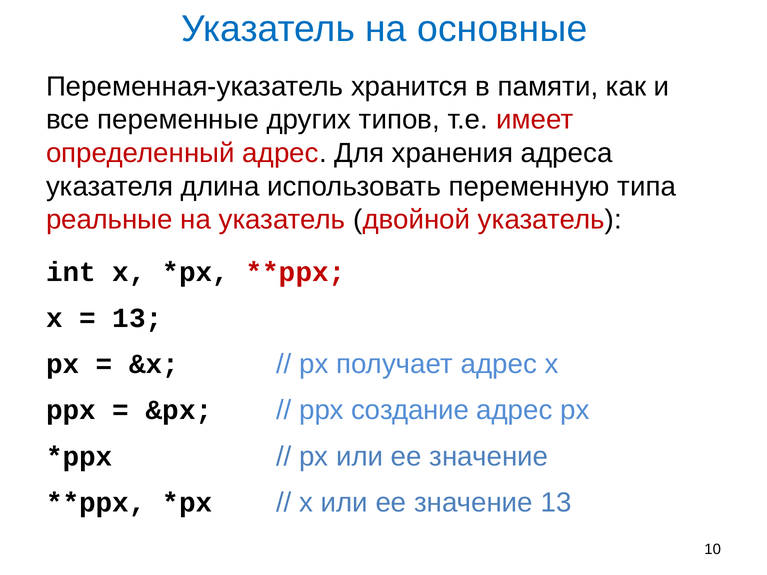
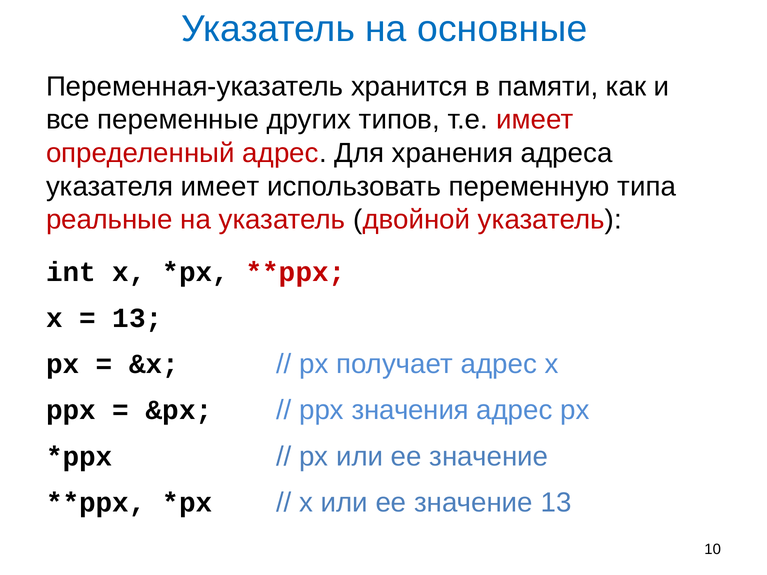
указателя длина: длина -> имеет (220, 187)
создание: создание -> значения (410, 411)
